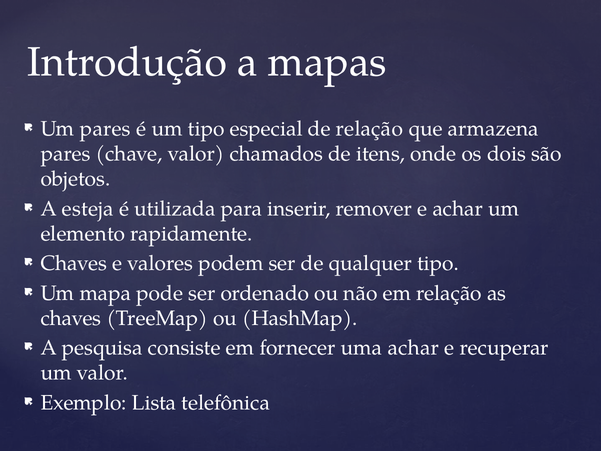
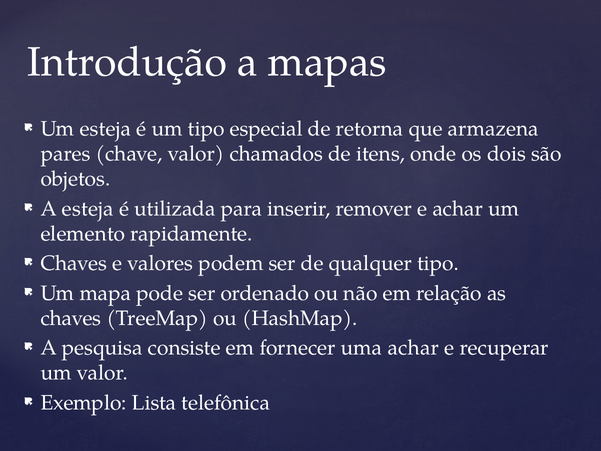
Um pares: pares -> esteja (105, 129)
de relação: relação -> retorna (370, 129)
